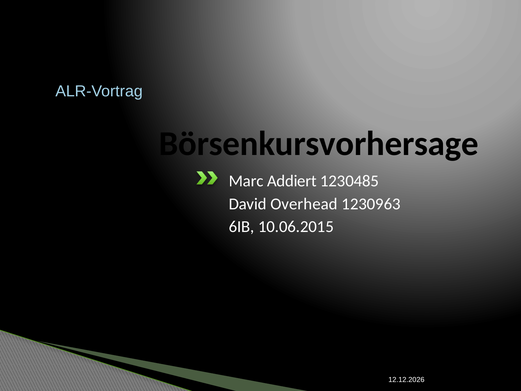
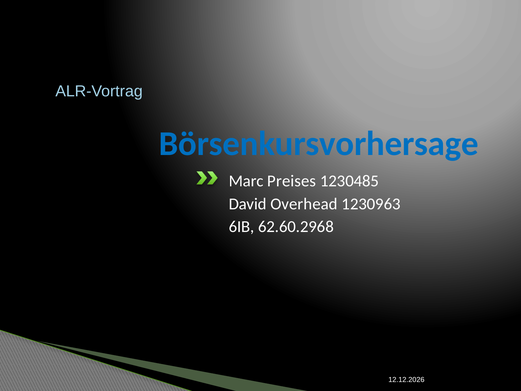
Börsenkursvorhersage colour: black -> blue (319, 144)
Addiert: Addiert -> Preises (292, 181)
10.06.2015: 10.06.2015 -> 62.60.2968 (296, 227)
